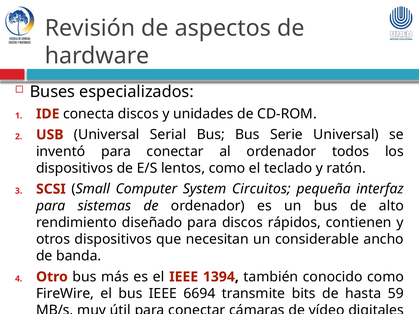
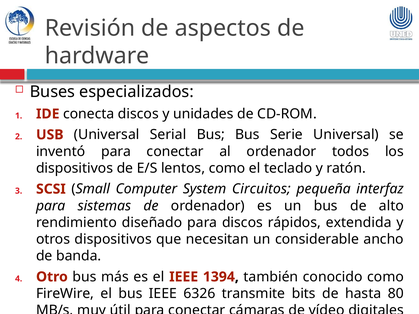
contienen: contienen -> extendida (359, 223)
6694: 6694 -> 6326 (199, 294)
59: 59 -> 80 (396, 294)
